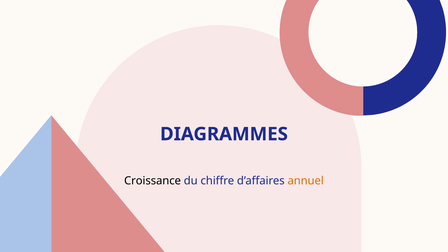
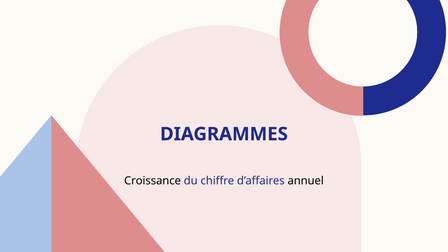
annuel colour: orange -> black (306, 181)
